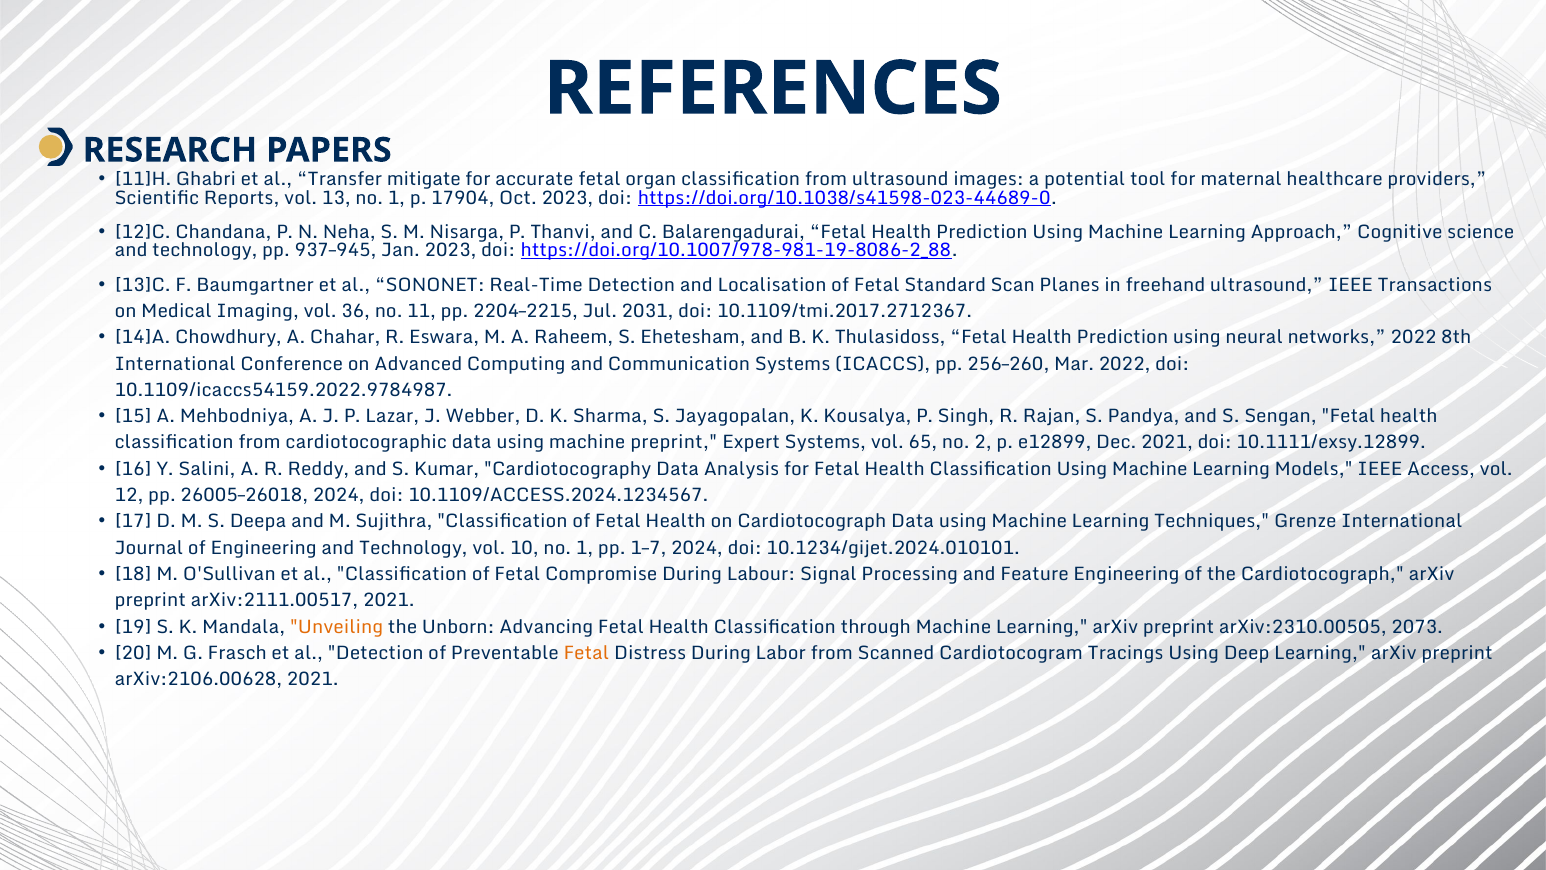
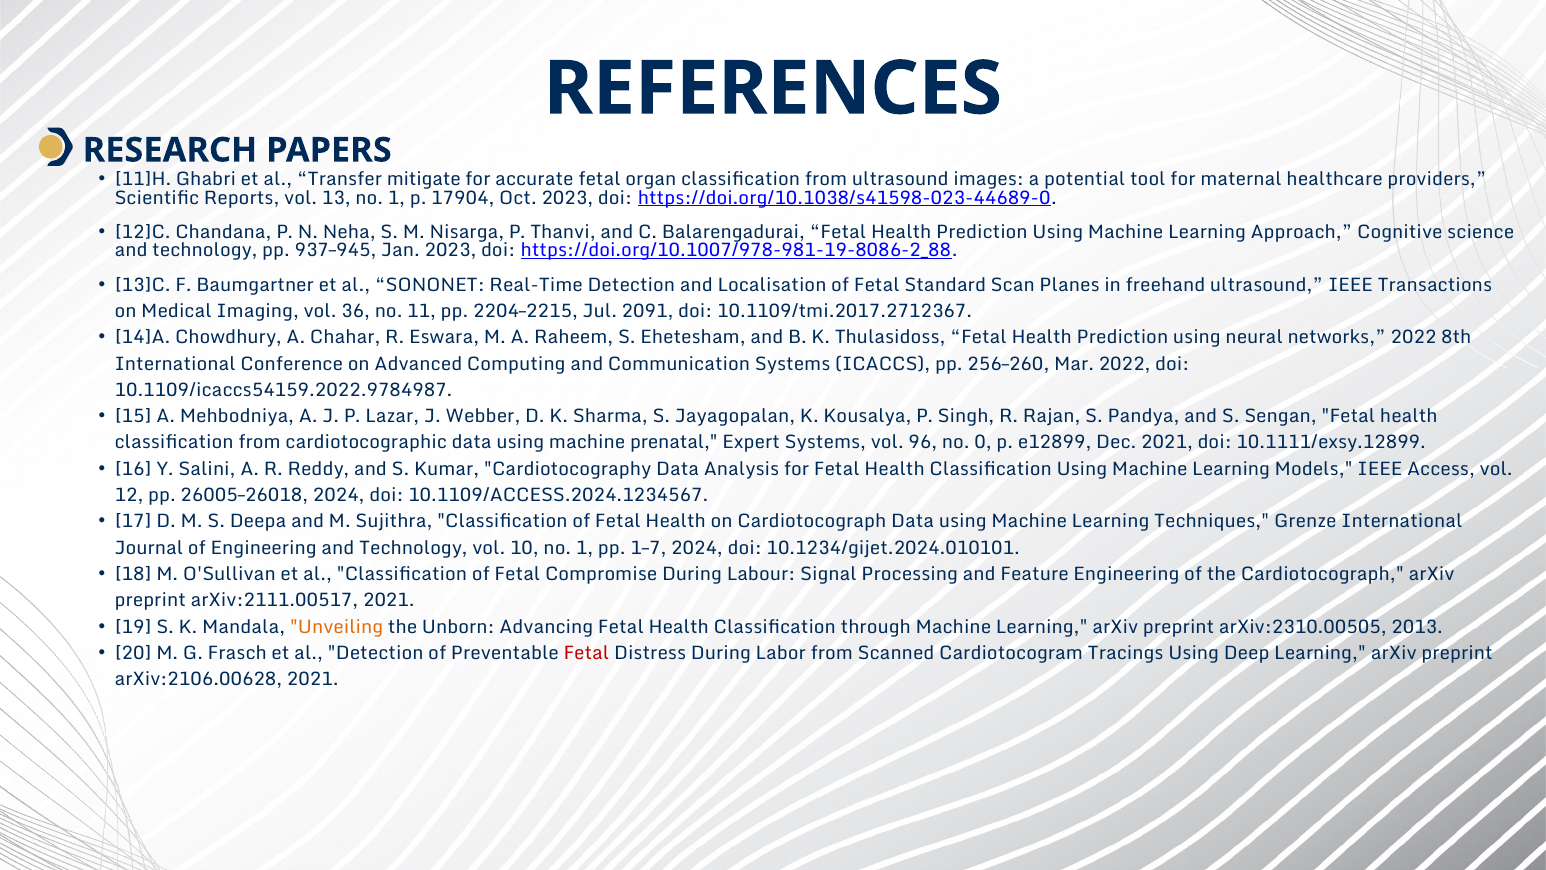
2031: 2031 -> 2091 (648, 311)
machine preprint: preprint -> prenatal (674, 443)
65: 65 -> 96 (923, 443)
2: 2 -> 0 (983, 443)
2073: 2073 -> 2013 (1417, 627)
Fetal colour: orange -> red (586, 653)
